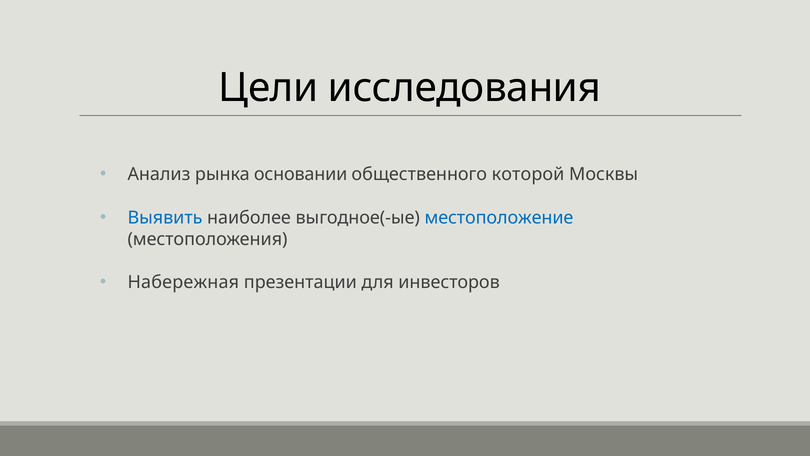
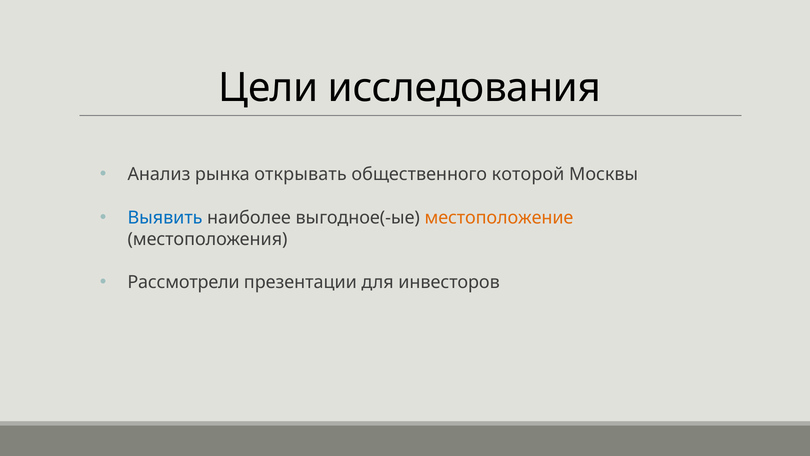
основании: основании -> открывать (300, 174)
местоположение colour: blue -> orange (499, 217)
Набережная: Набережная -> Рассмотрели (184, 282)
